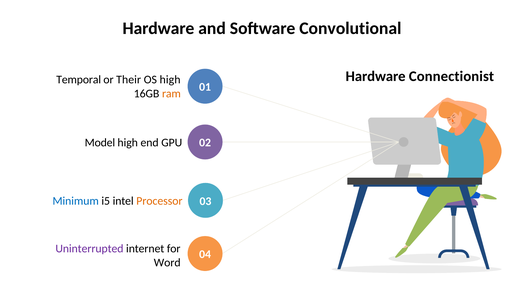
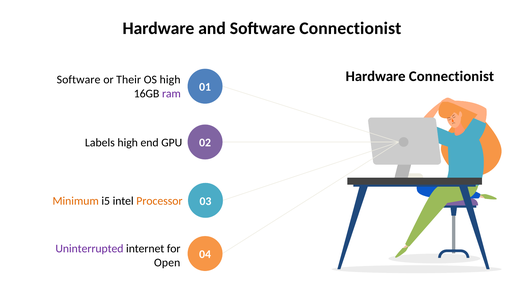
Software Convolutional: Convolutional -> Connectionist (350, 28)
Temporal: Temporal -> Software (79, 80)
ram colour: orange -> purple (171, 94)
Model: Model -> Labels (100, 143)
Minimum colour: blue -> orange (76, 201)
Word: Word -> Open (167, 263)
